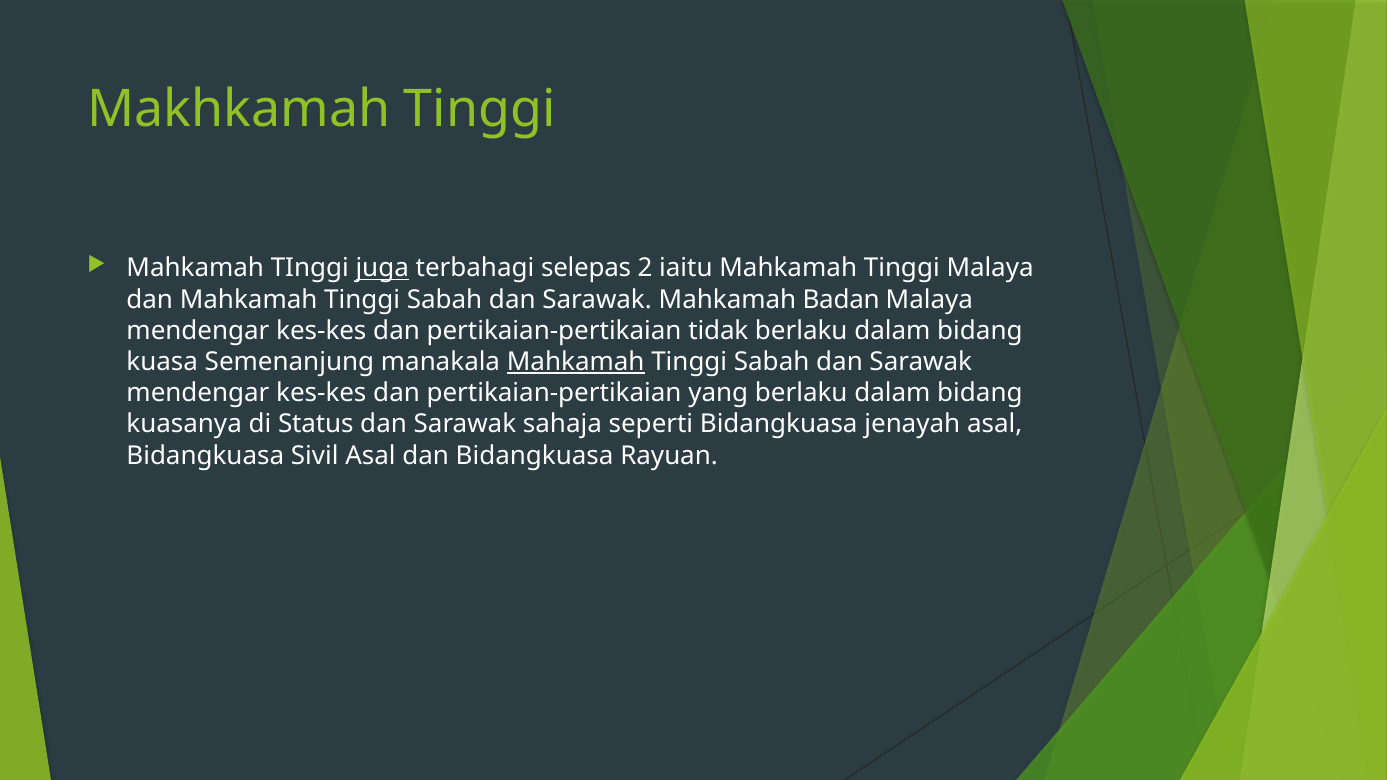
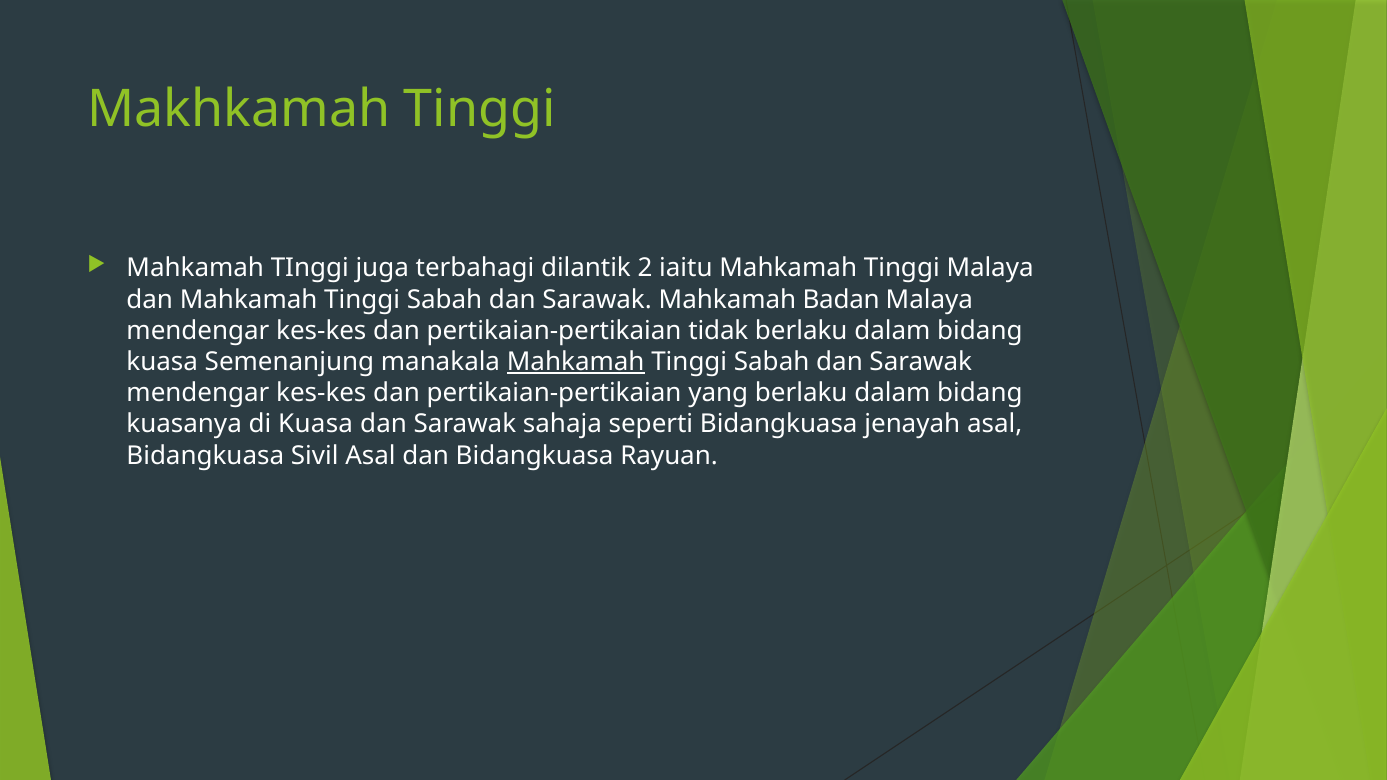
juga underline: present -> none (382, 268)
selepas: selepas -> dilantik (586, 268)
di Status: Status -> Kuasa (316, 424)
